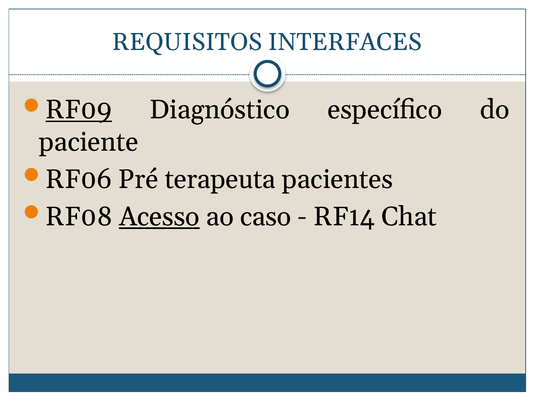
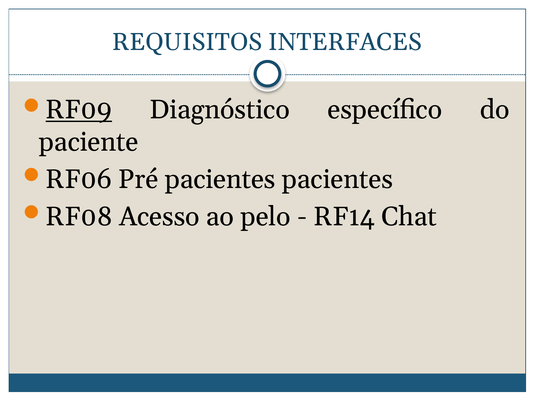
Pré terapeuta: terapeuta -> pacientes (220, 179)
Acesso underline: present -> none (159, 217)
caso: caso -> pelo (266, 217)
